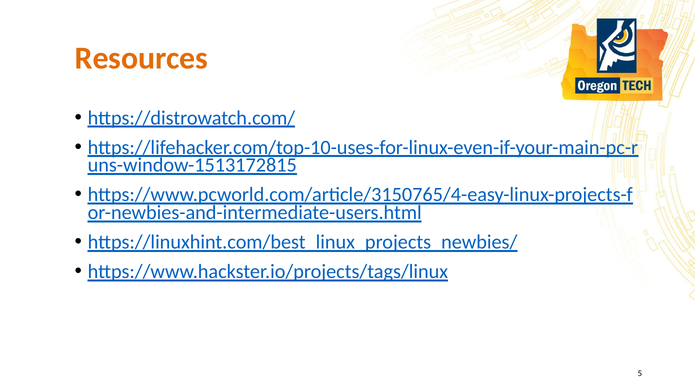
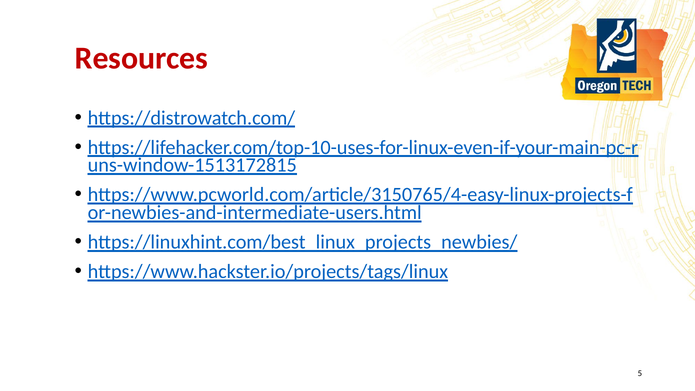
Resources colour: orange -> red (141, 58)
